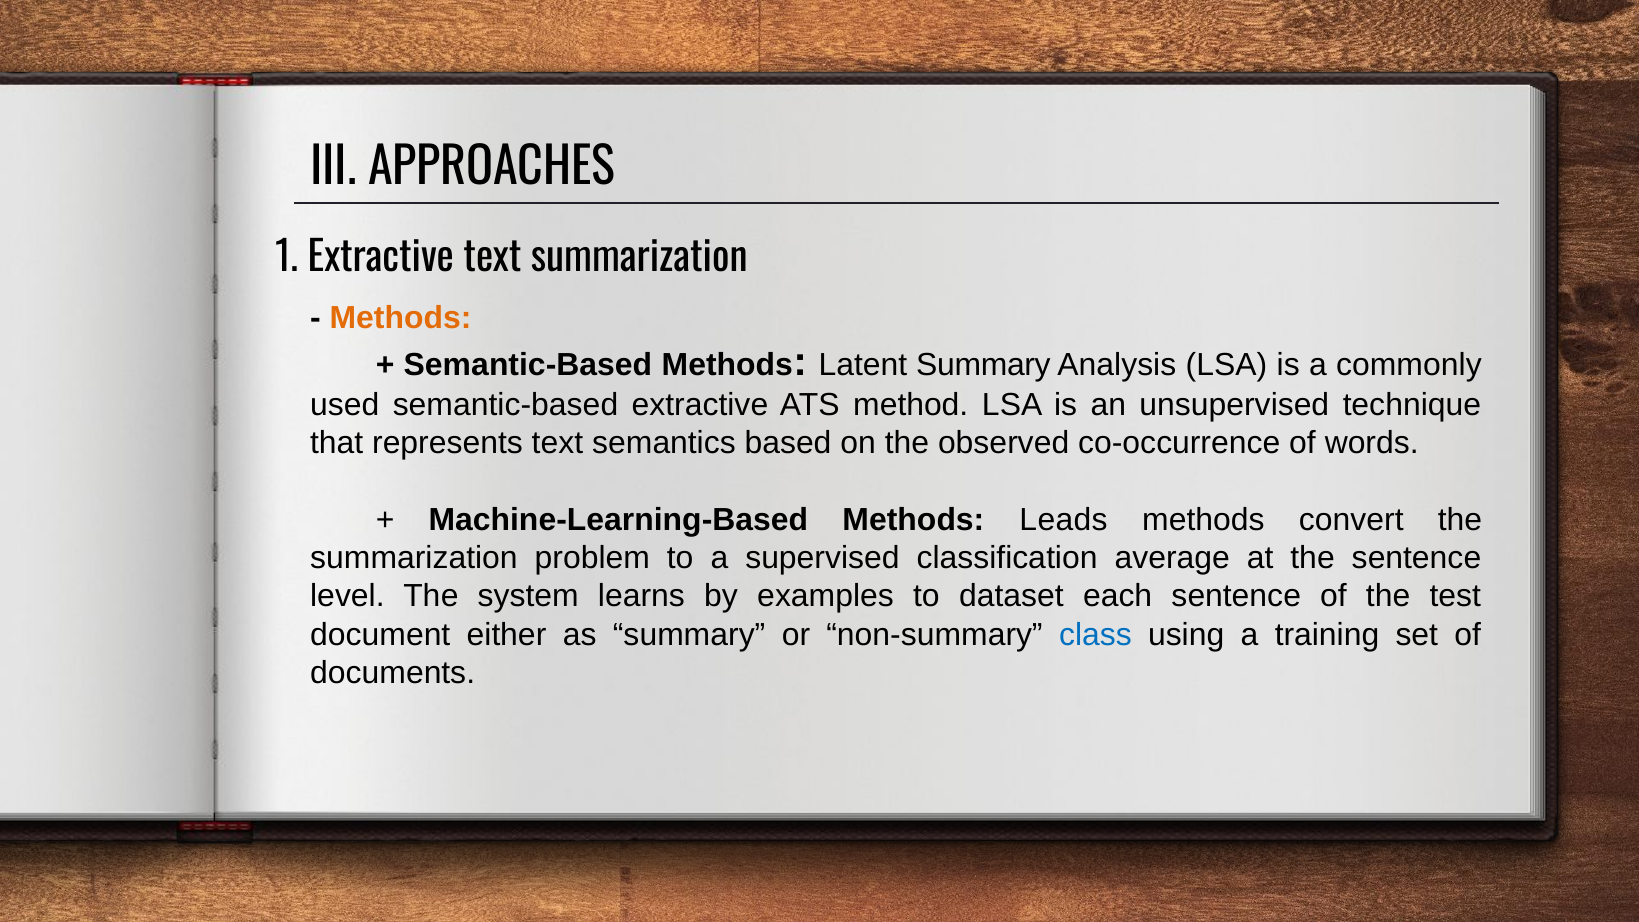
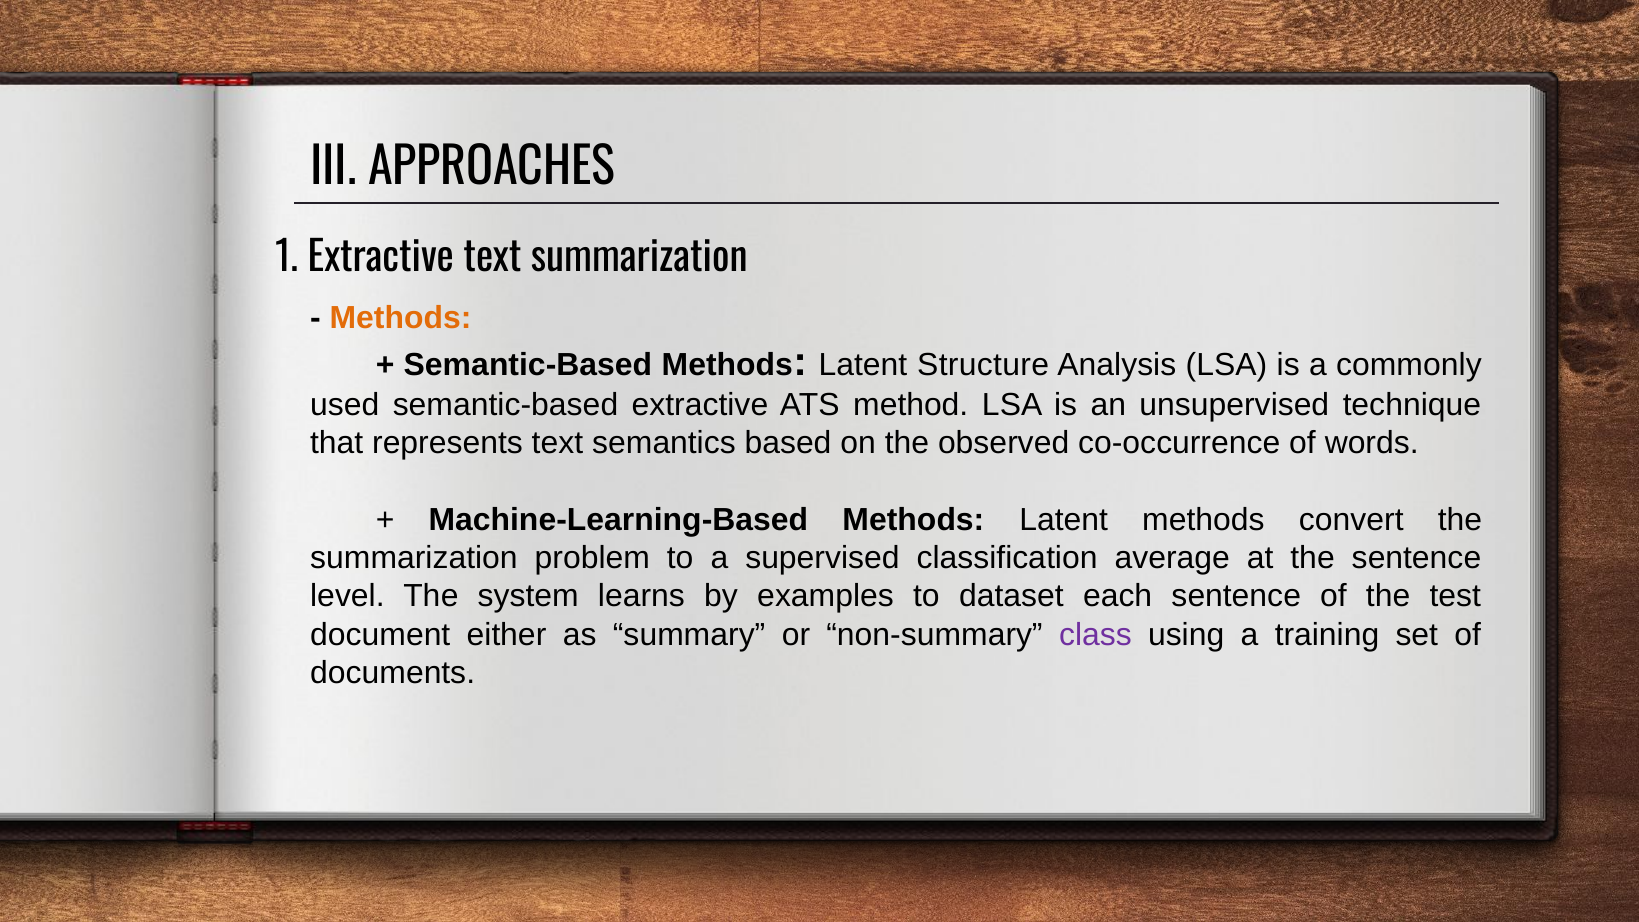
Latent Summary: Summary -> Structure (983, 365)
Methods Leads: Leads -> Latent (1064, 520)
class colour: blue -> purple (1095, 635)
